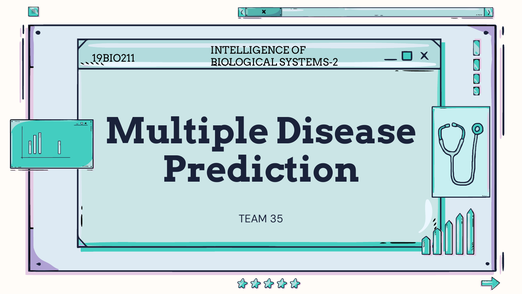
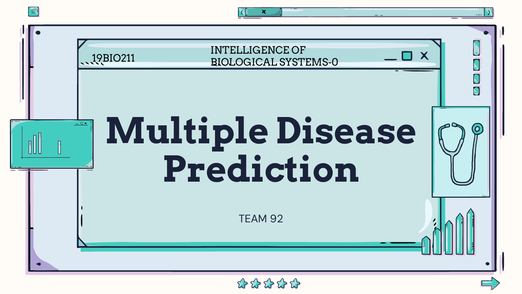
SYSTEMS-2: SYSTEMS-2 -> SYSTEMS-0 (309, 63)
35: 35 -> 92 (277, 218)
